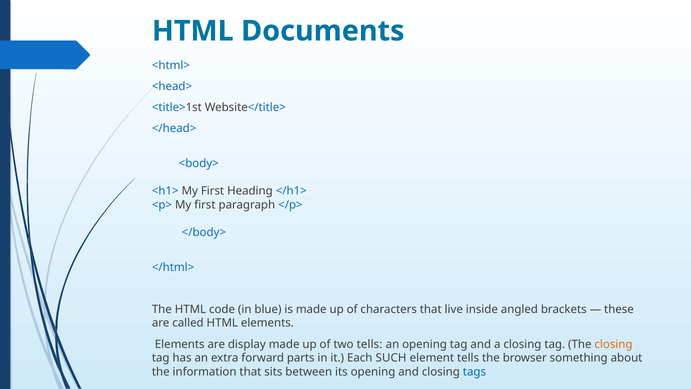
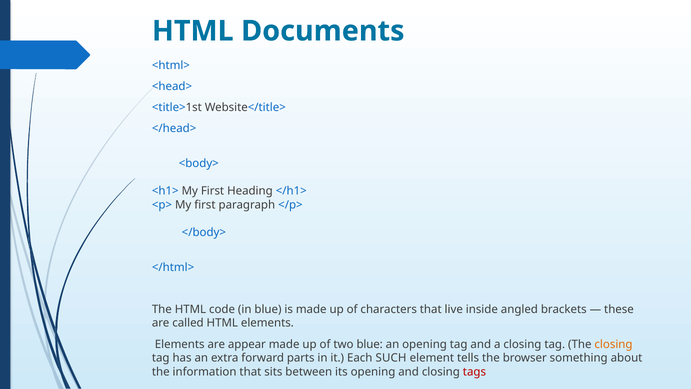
display: display -> appear (247, 344)
two tells: tells -> blue (370, 344)
tags colour: blue -> red (474, 372)
